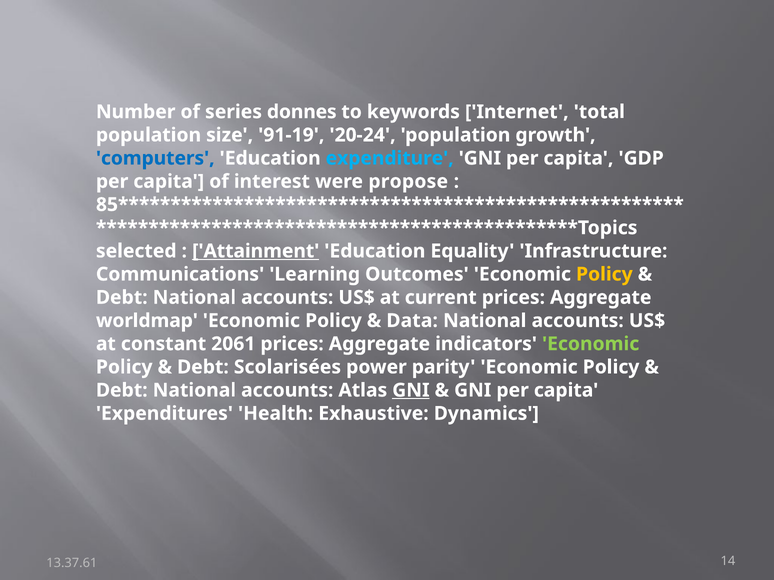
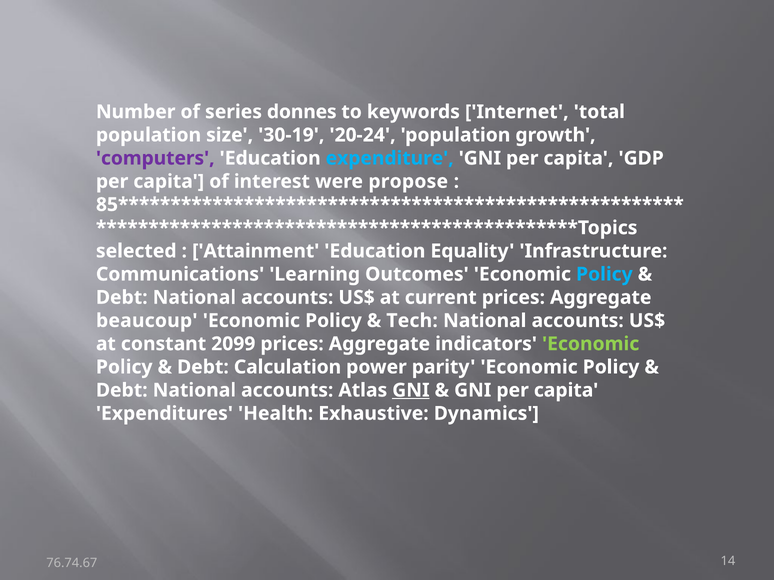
91-19: 91-19 -> 30-19 (291, 135)
computers colour: blue -> purple (155, 158)
Attainment underline: present -> none (256, 251)
Policy colour: yellow -> light blue (604, 274)
worldmap: worldmap -> beaucoup (147, 321)
Data: Data -> Tech (412, 321)
2061: 2061 -> 2099 (233, 344)
Scolarisées: Scolarisées -> Calculation (288, 367)
13.37.61: 13.37.61 -> 76.74.67 (72, 563)
